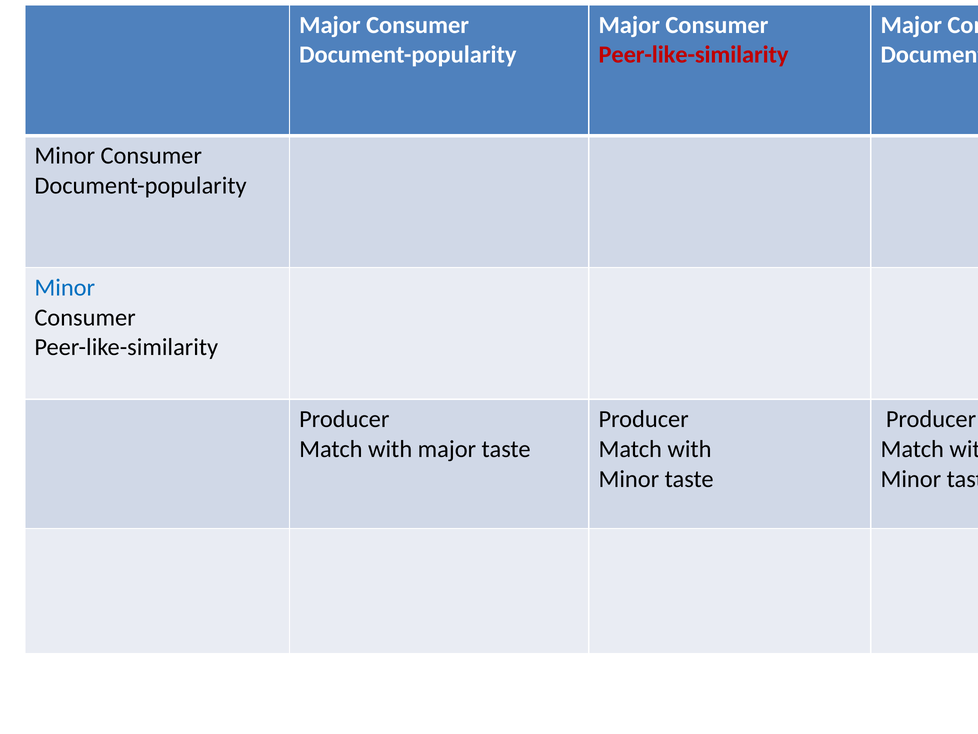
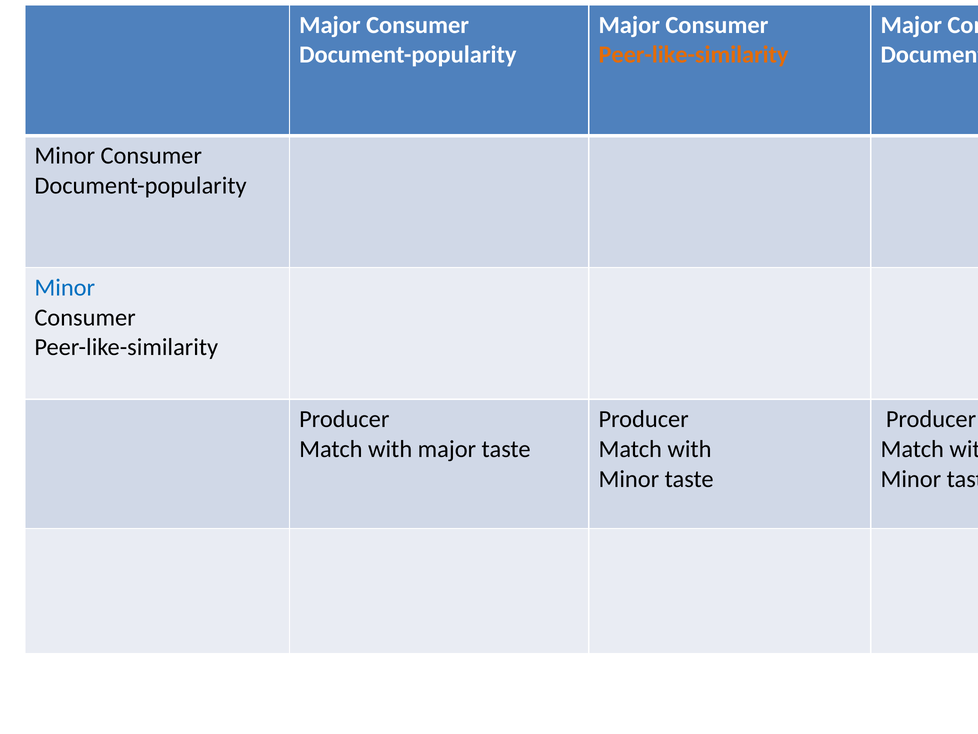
Peer-like-similarity colour: red -> orange (694, 55)
